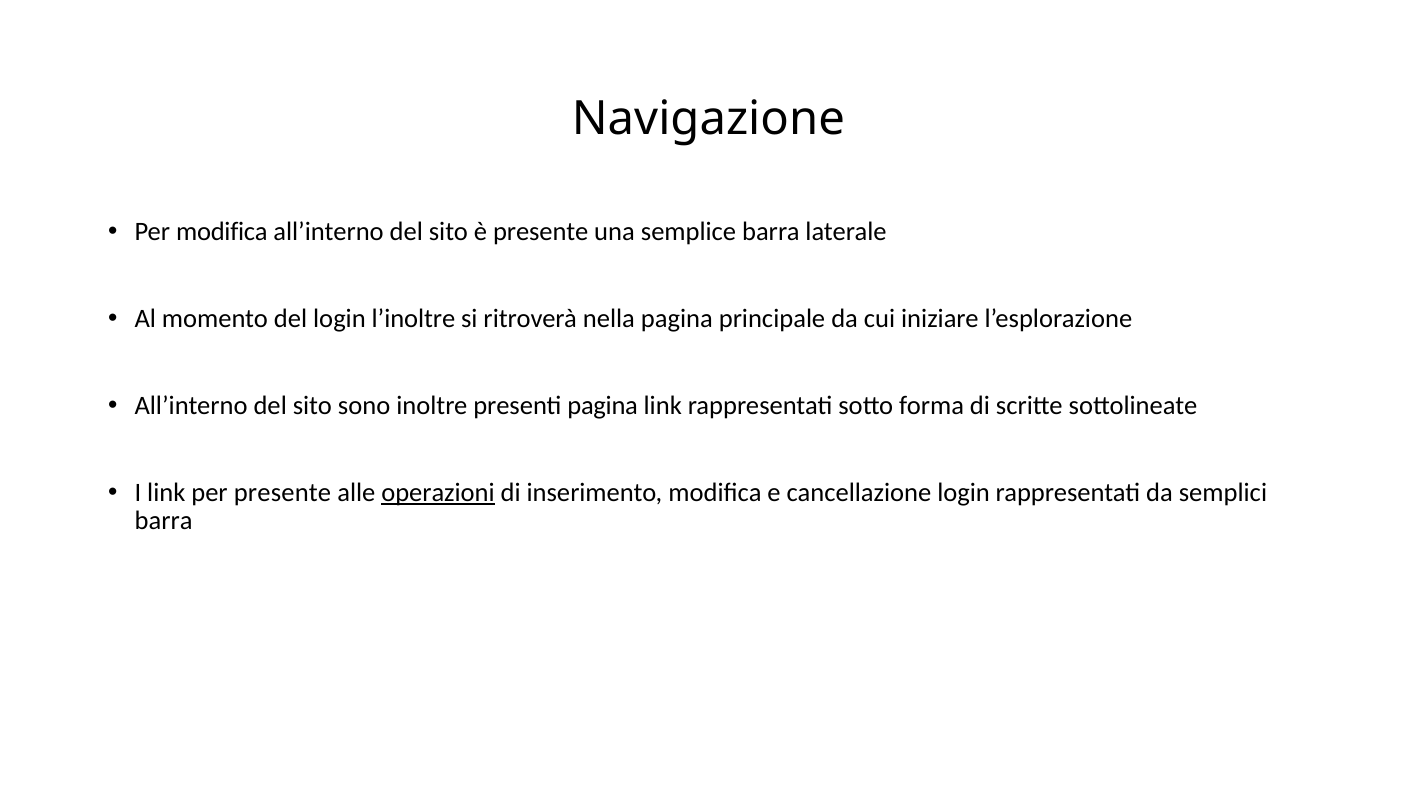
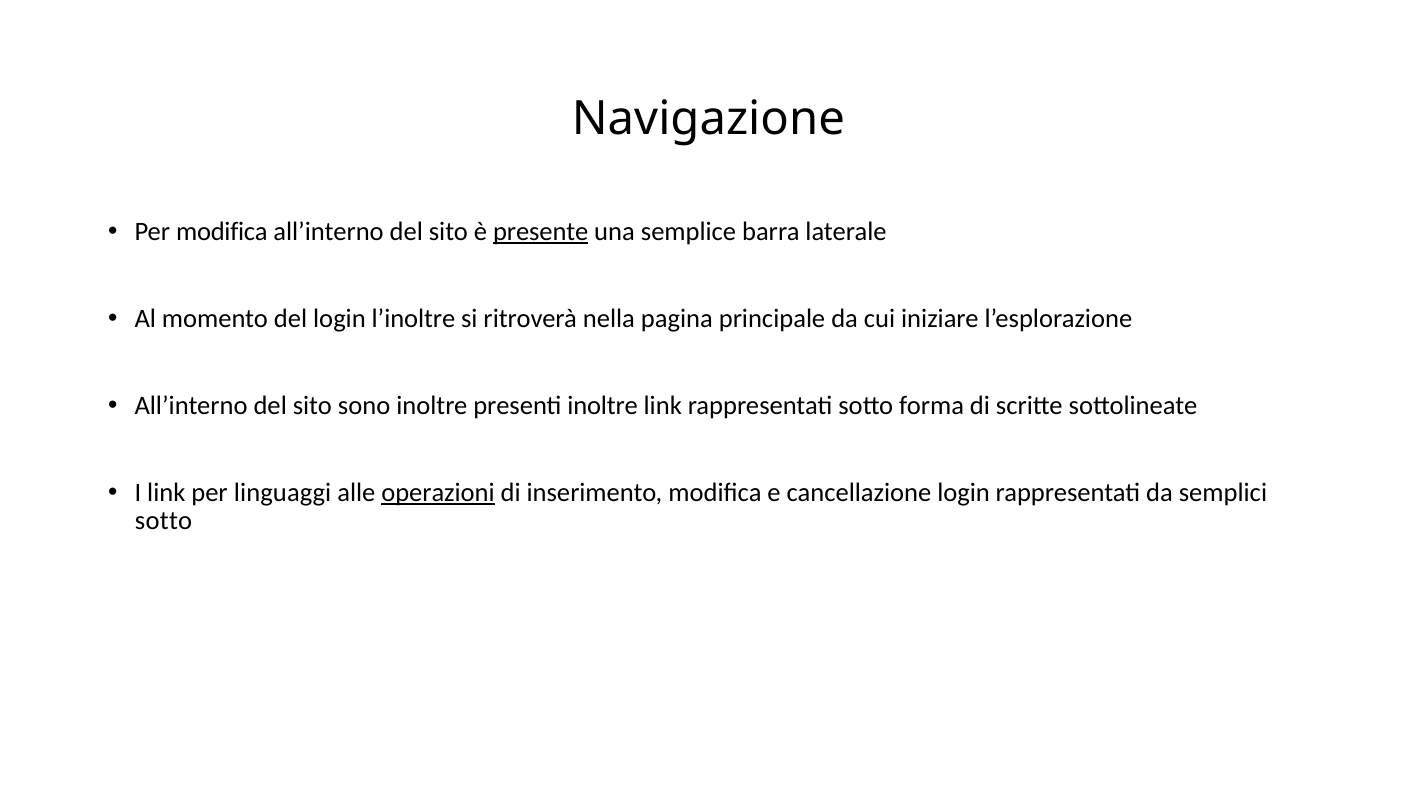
presente underline: none -> present (541, 232)
presenti pagina: pagina -> inoltre (603, 405)
per presente: presente -> linguaggi (283, 492)
barra: barra -> sotto (164, 521)
